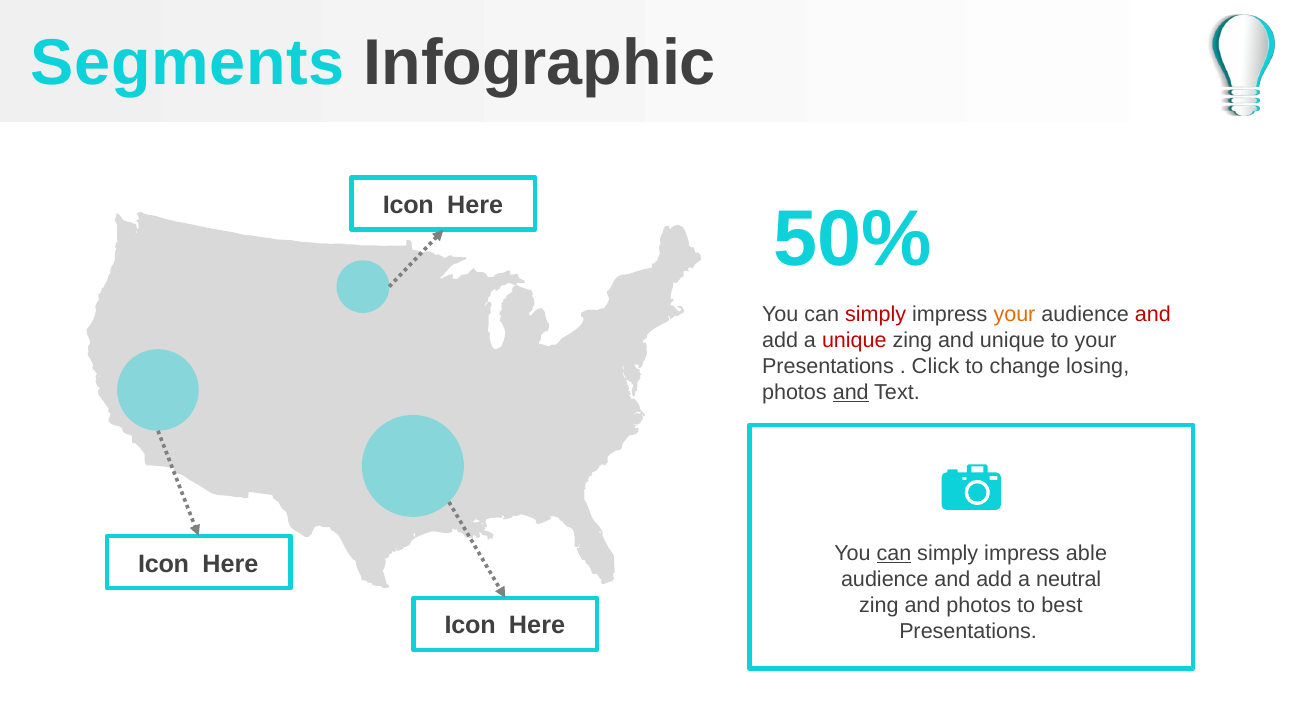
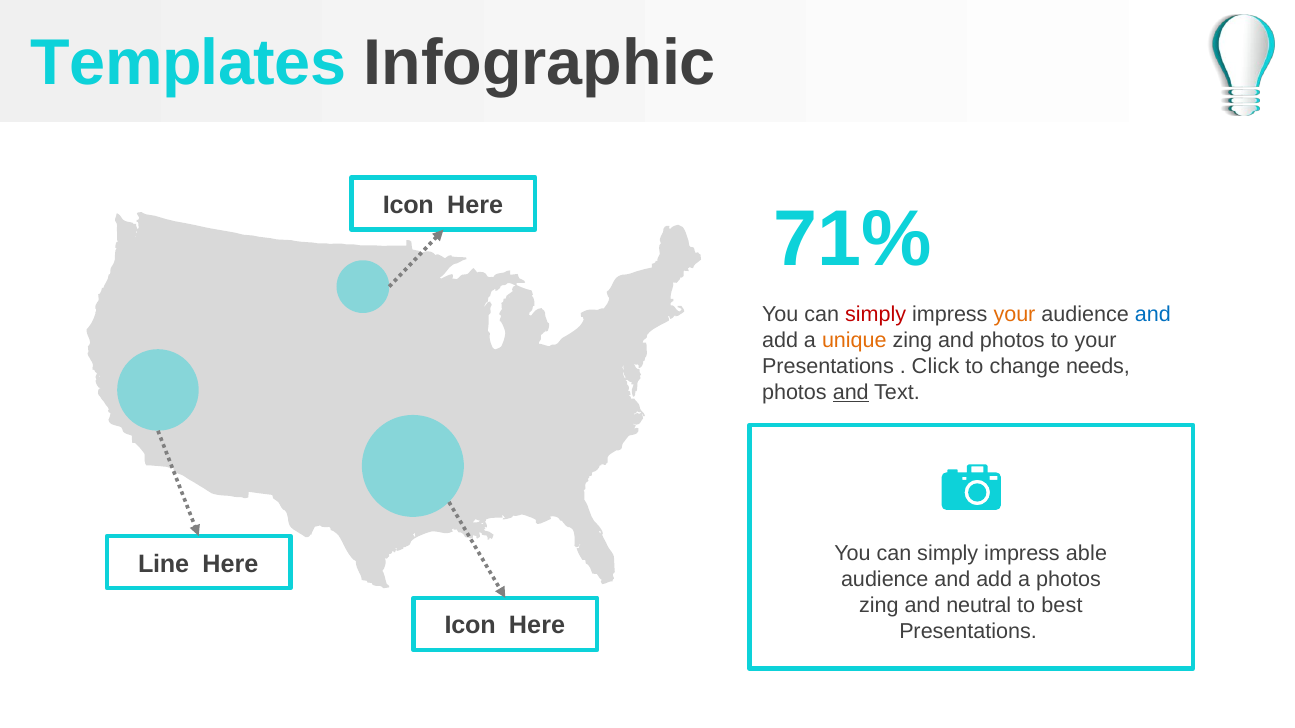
Segments: Segments -> Templates (188, 63)
50%: 50% -> 71% (853, 240)
and colour: red -> blue (1153, 315)
unique colour: red -> orange (854, 341)
and unique: unique -> photos (1012, 341)
losing: losing -> needs (1098, 367)
can underline: present -> none (894, 554)
Icon: Icon -> Line (164, 564)
a neutral: neutral -> photos (1069, 580)
and photos: photos -> neutral (979, 605)
